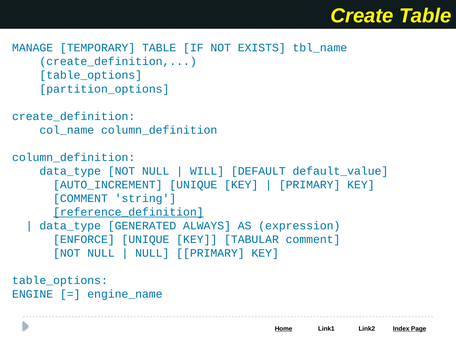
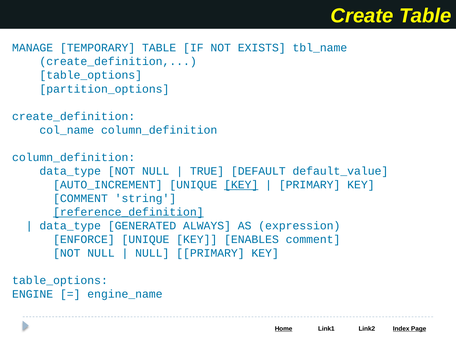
WILL: WILL -> TRUE (207, 171)
KEY underline: none -> present (241, 185)
TABULAR: TABULAR -> ENABLES (251, 239)
